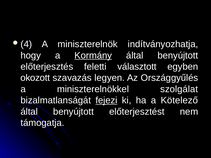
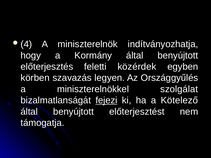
Kormány underline: present -> none (93, 56)
választott: választott -> közérdek (137, 67)
okozott: okozott -> körben (35, 78)
